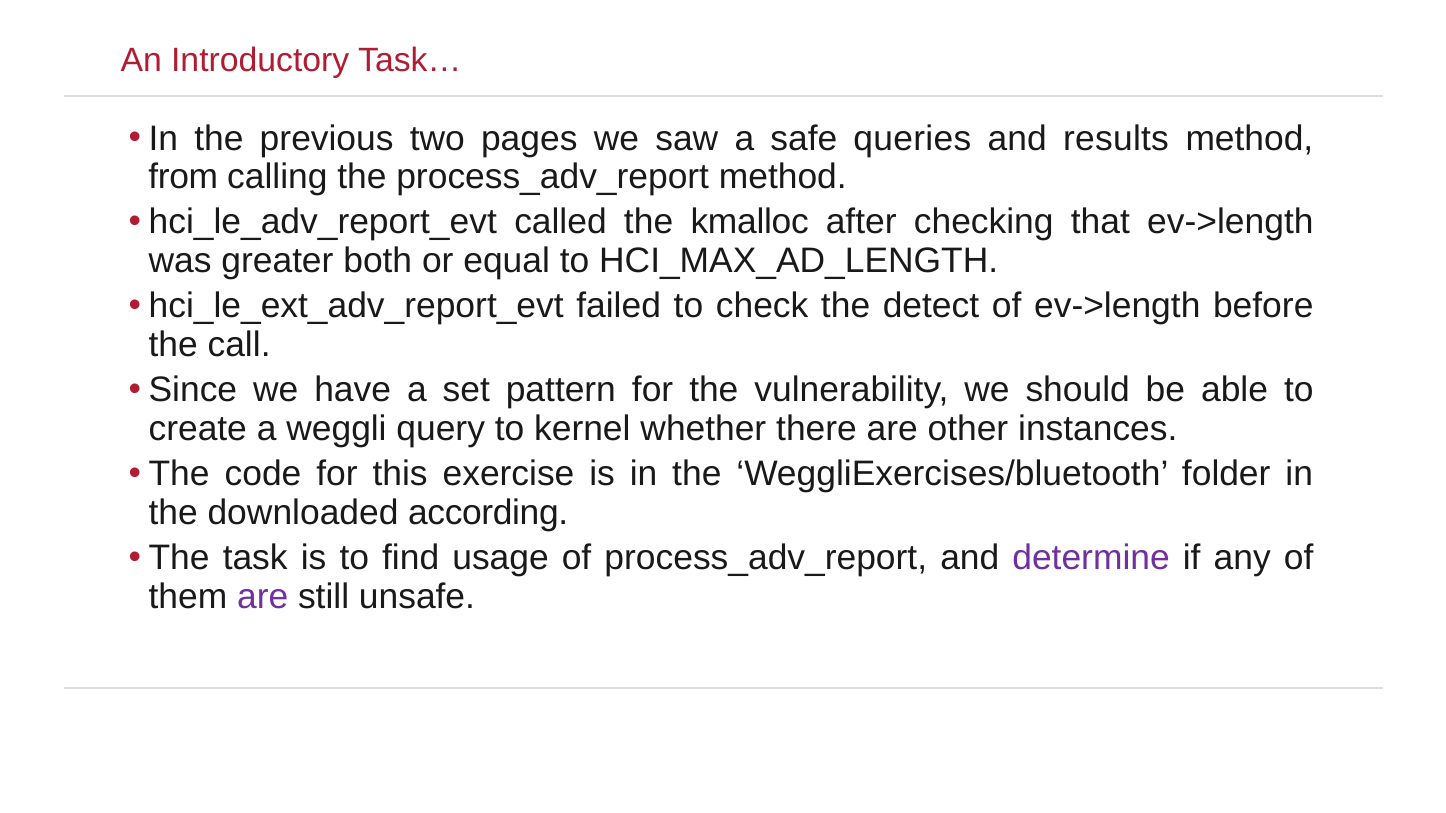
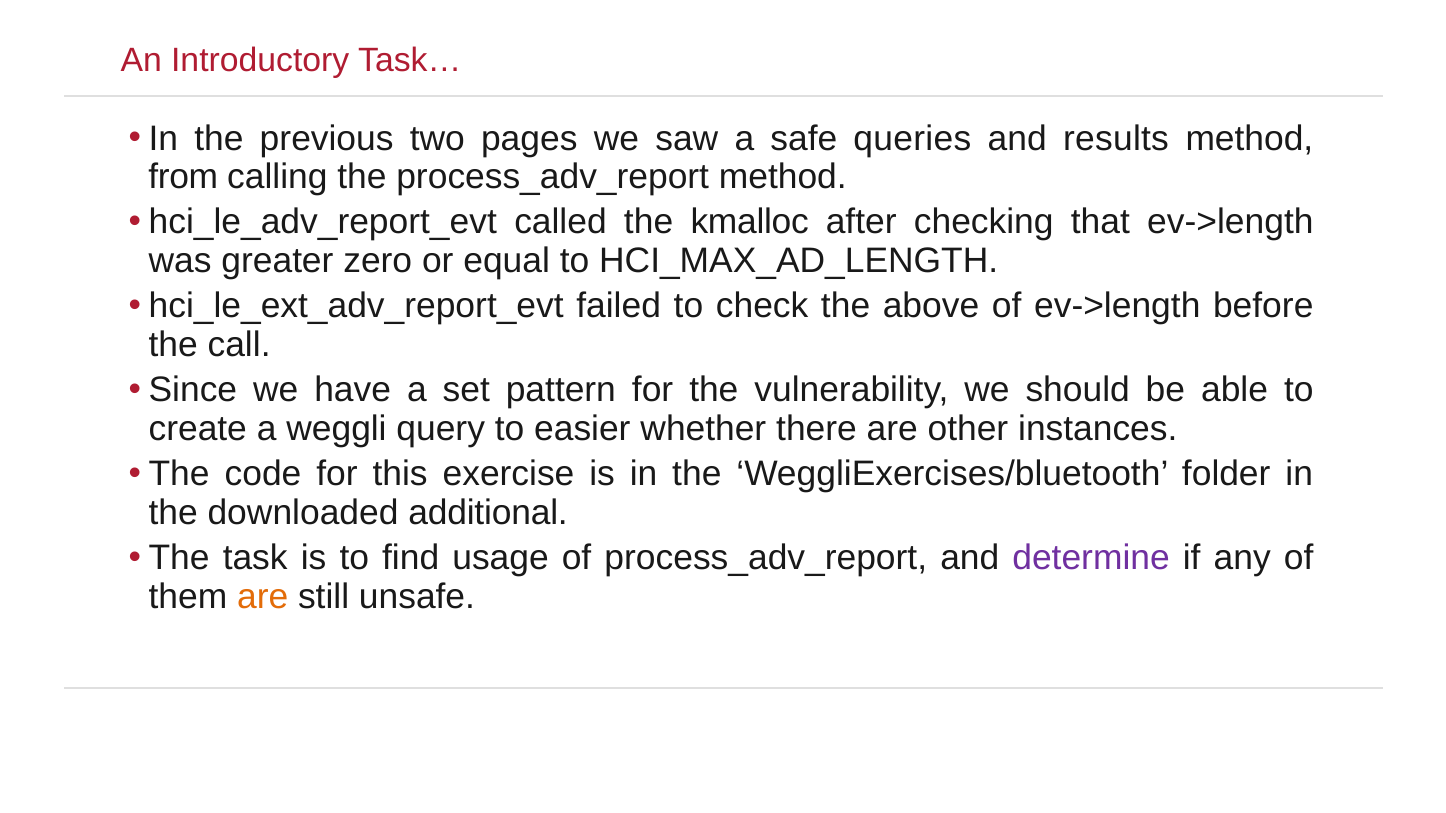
both: both -> zero (378, 261)
detect: detect -> above (931, 306)
kernel: kernel -> easier (582, 429)
according: according -> additional (488, 513)
are colour: purple -> orange (263, 597)
